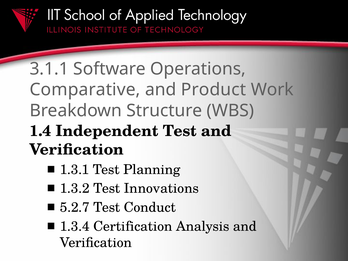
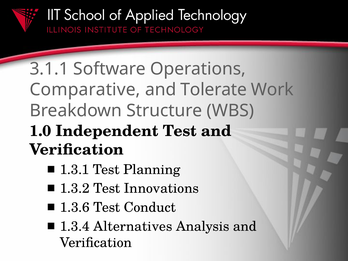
Product: Product -> Tolerate (214, 90)
1.4: 1.4 -> 1.0 (40, 131)
5.2.7: 5.2.7 -> 1.3.6 (75, 207)
Certification: Certification -> Alternatives (133, 226)
